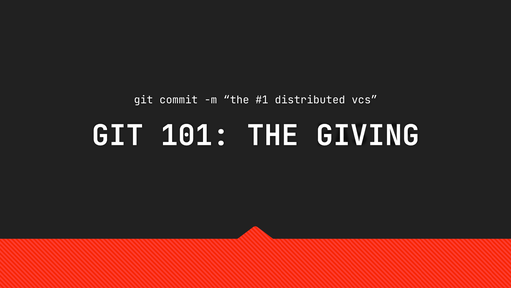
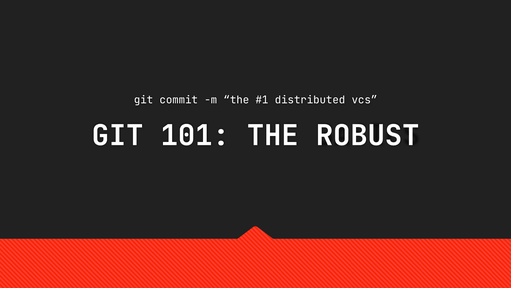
GIVING: GIVING -> ROBUST (368, 135)
